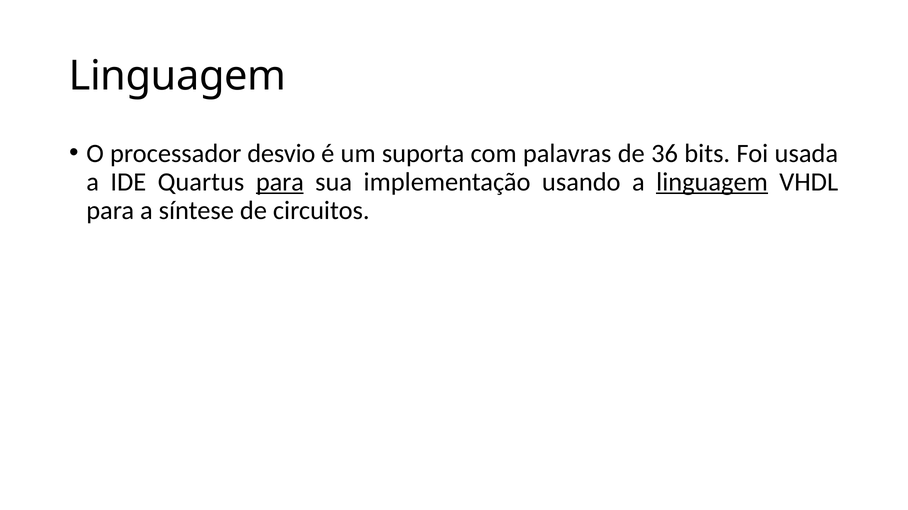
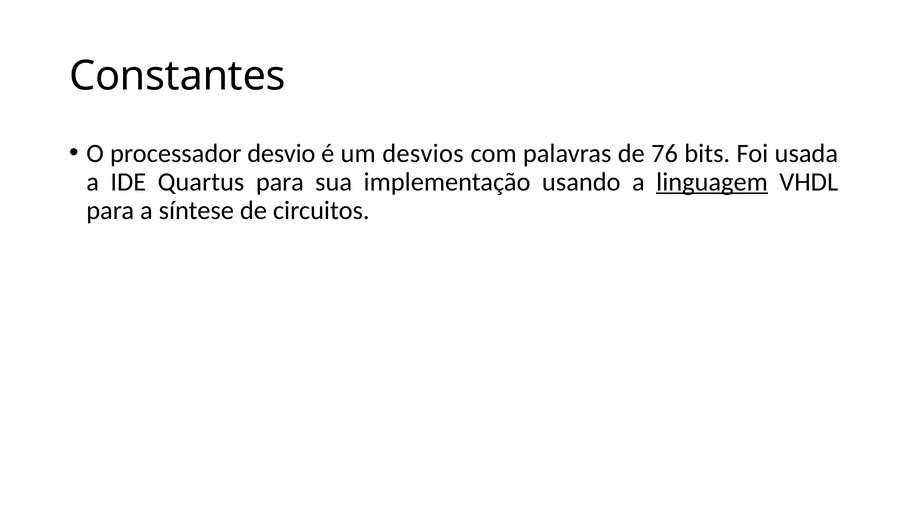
Linguagem: Linguagem -> Constantes (177, 76)
suporta: suporta -> desvios (423, 154)
36: 36 -> 76 (665, 154)
para underline: present -> none (280, 182)
